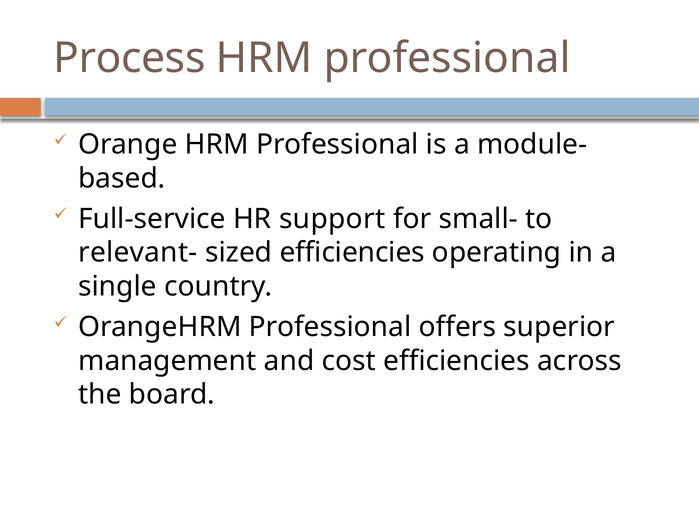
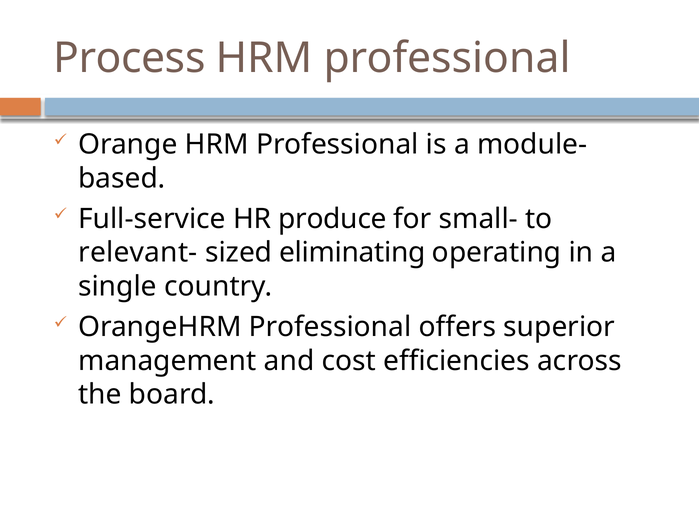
support: support -> produce (332, 219)
sized efficiencies: efficiencies -> eliminating (352, 253)
